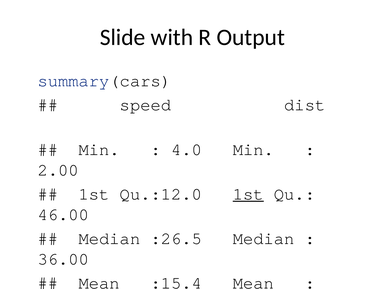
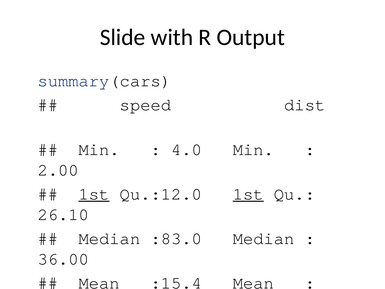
1st underline: none -> present (94, 194)
46.00: 46.00 -> 26.10 (63, 214)
:26.5: :26.5 -> :83.0 (176, 238)
